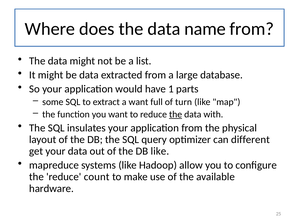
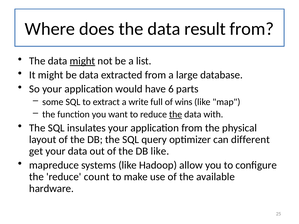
name: name -> result (205, 29)
might underline: none -> present (82, 61)
1: 1 -> 6 (171, 89)
a want: want -> write (139, 102)
turn: turn -> wins (184, 102)
